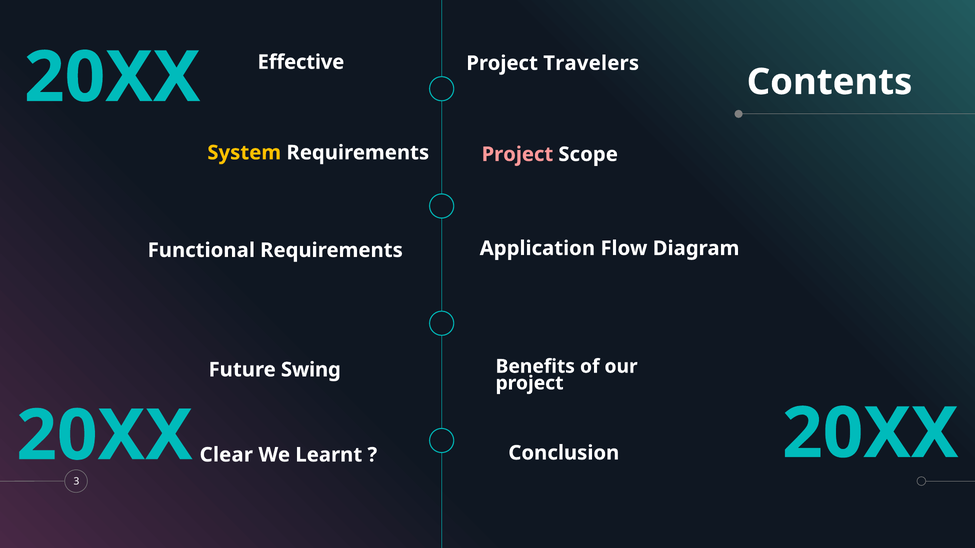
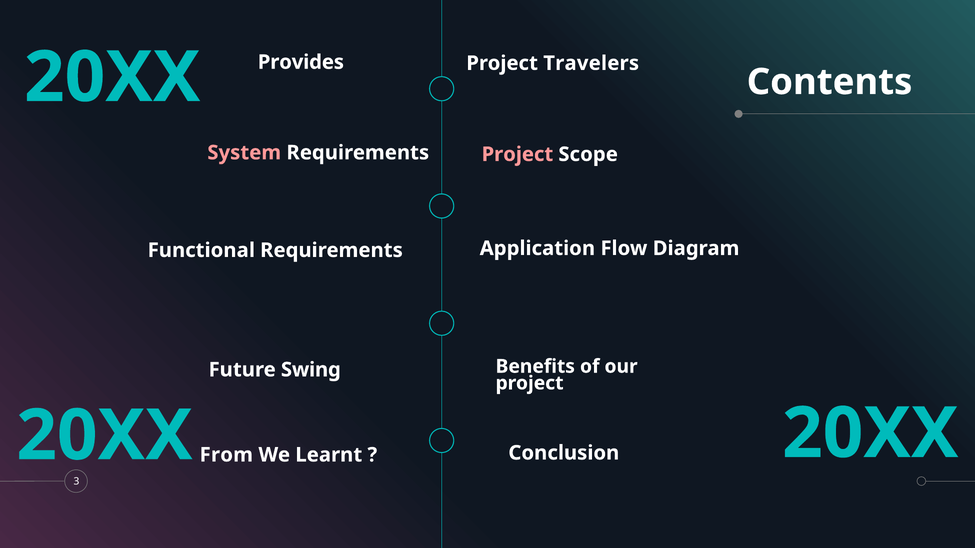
Effective: Effective -> Provides (301, 62)
System colour: yellow -> pink (244, 153)
Clear: Clear -> From (226, 455)
